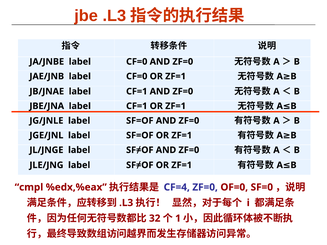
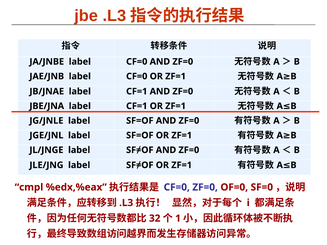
CF=4: CF=4 -> CF=0 (177, 187)
